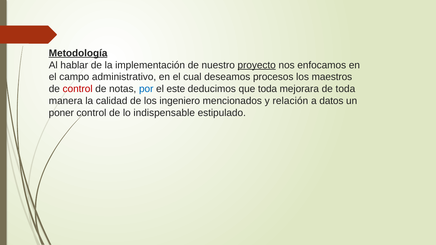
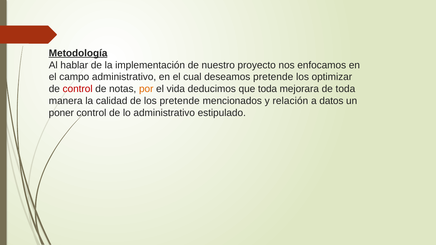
proyecto underline: present -> none (257, 65)
deseamos procesos: procesos -> pretende (273, 77)
maestros: maestros -> optimizar (332, 77)
por colour: blue -> orange (146, 89)
este: este -> vida (176, 89)
los ingeniero: ingeniero -> pretende (180, 101)
lo indispensable: indispensable -> administrativo (164, 113)
